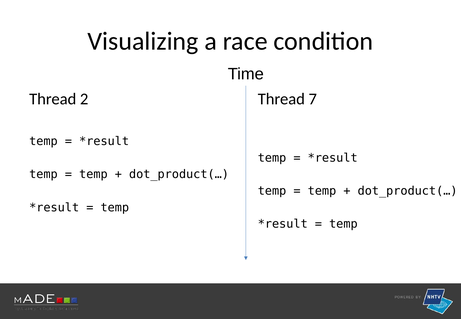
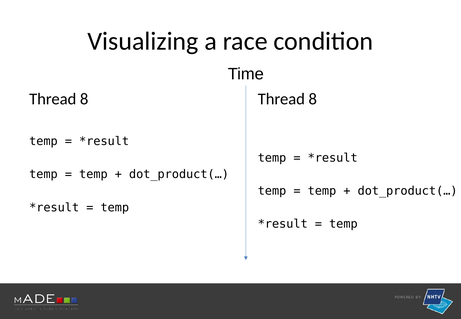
2: 2 -> 8 (84, 99)
7: 7 -> 8 (313, 99)
